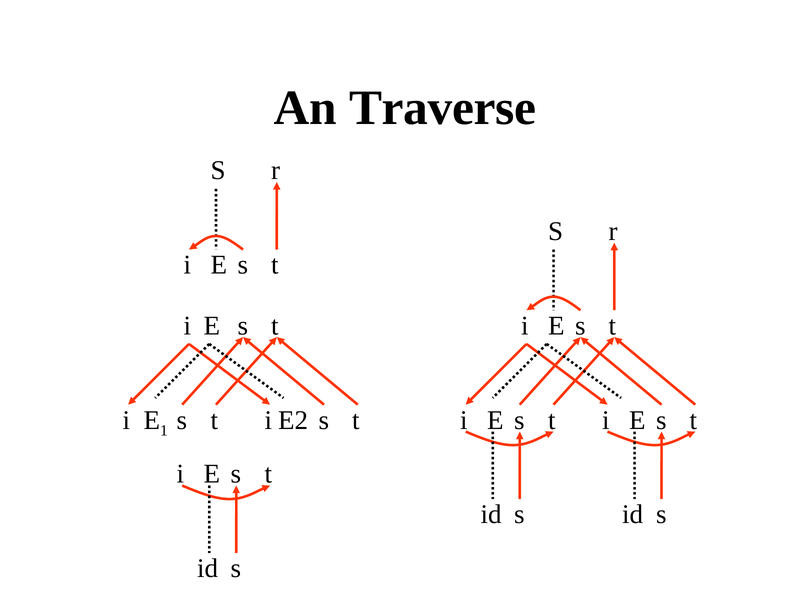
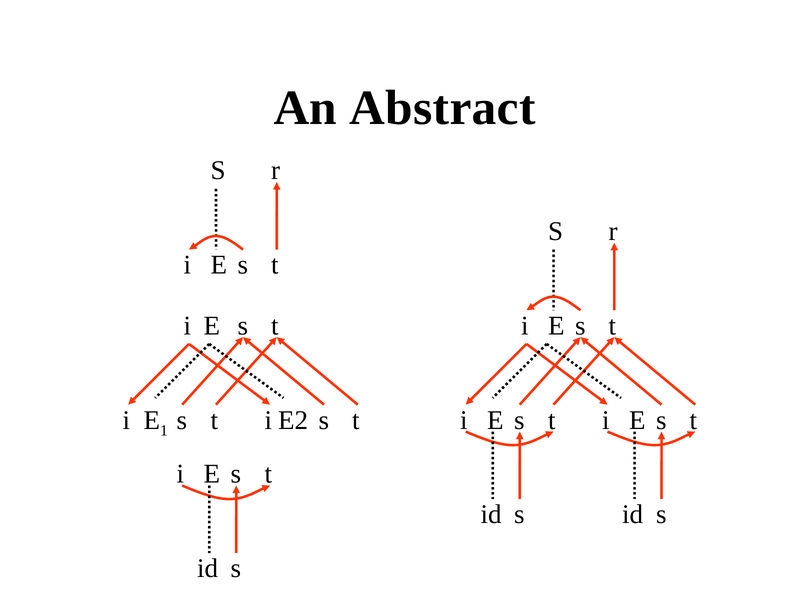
Traverse: Traverse -> Abstract (442, 108)
